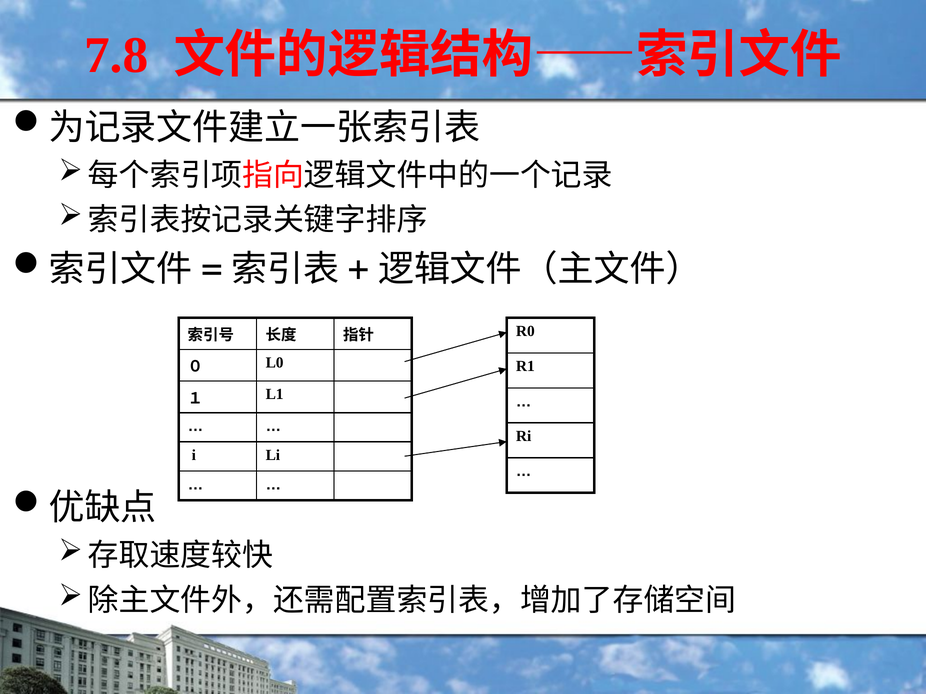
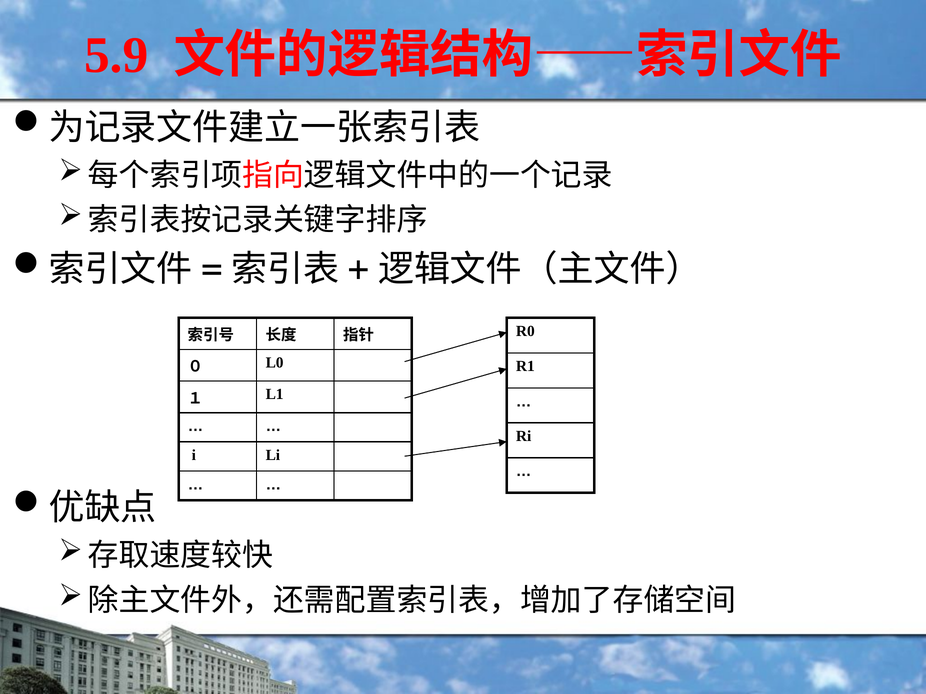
7.8: 7.8 -> 5.9 (116, 55)
